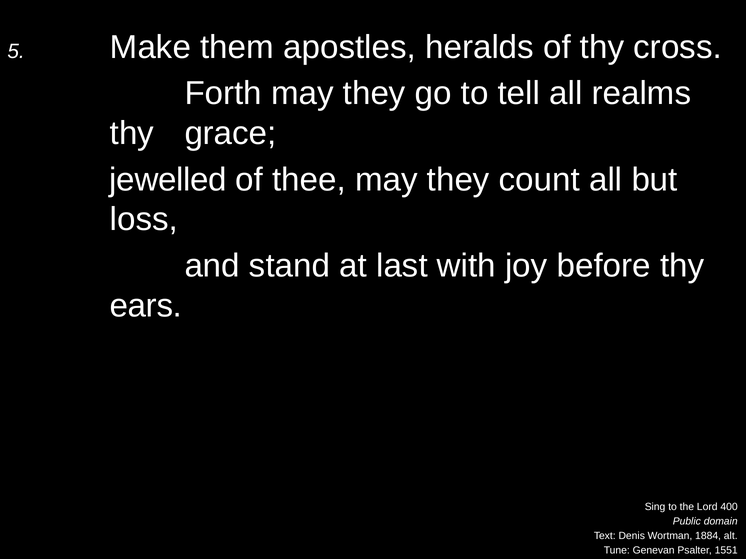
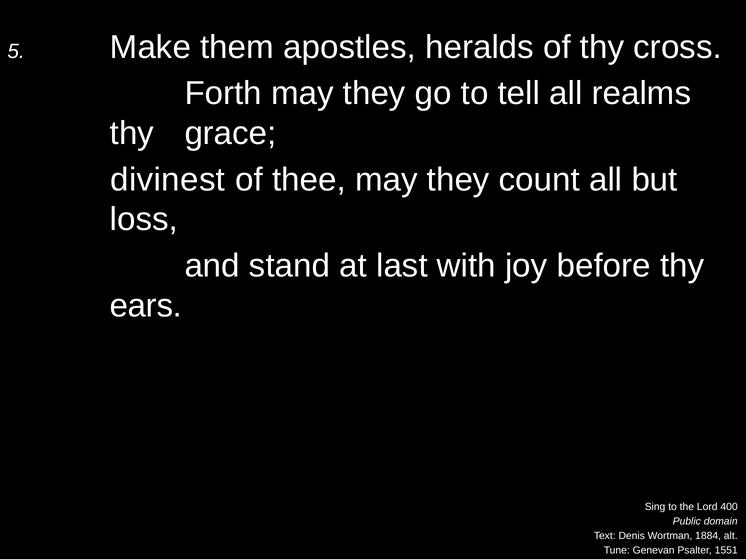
jewelled: jewelled -> divinest (168, 180)
